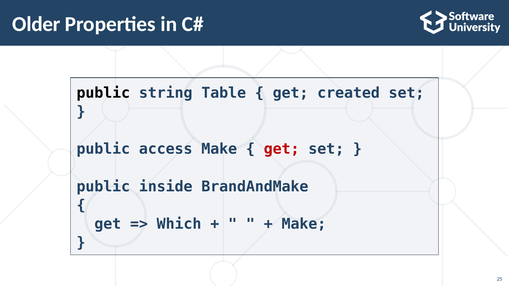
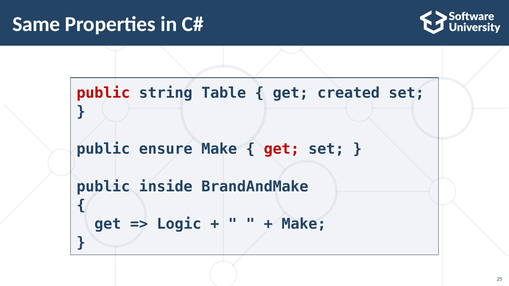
Older: Older -> Same (36, 24)
public colour: black -> red (103, 93)
access: access -> ensure (166, 149)
Which: Which -> Logic (179, 224)
